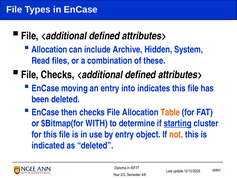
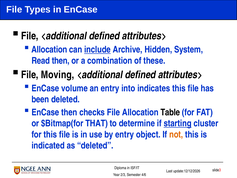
include underline: none -> present (97, 49)
Read files: files -> then (61, 61)
File Checks: Checks -> Moving (58, 75)
moving: moving -> volume (74, 88)
Table colour: orange -> black (170, 112)
WITH: WITH -> THAT (97, 123)
